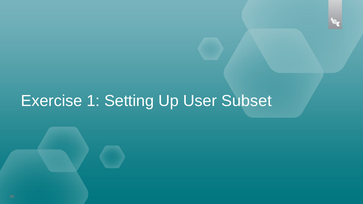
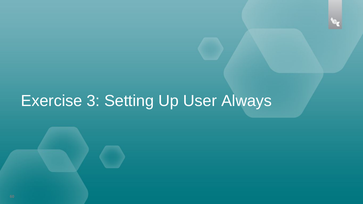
1: 1 -> 3 (93, 101)
Subset: Subset -> Always (247, 101)
